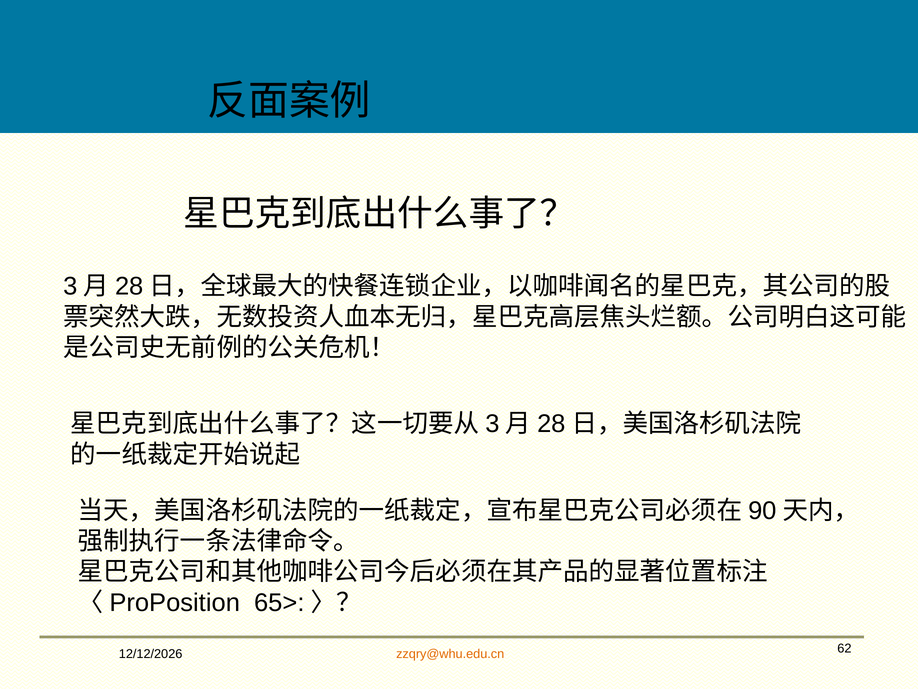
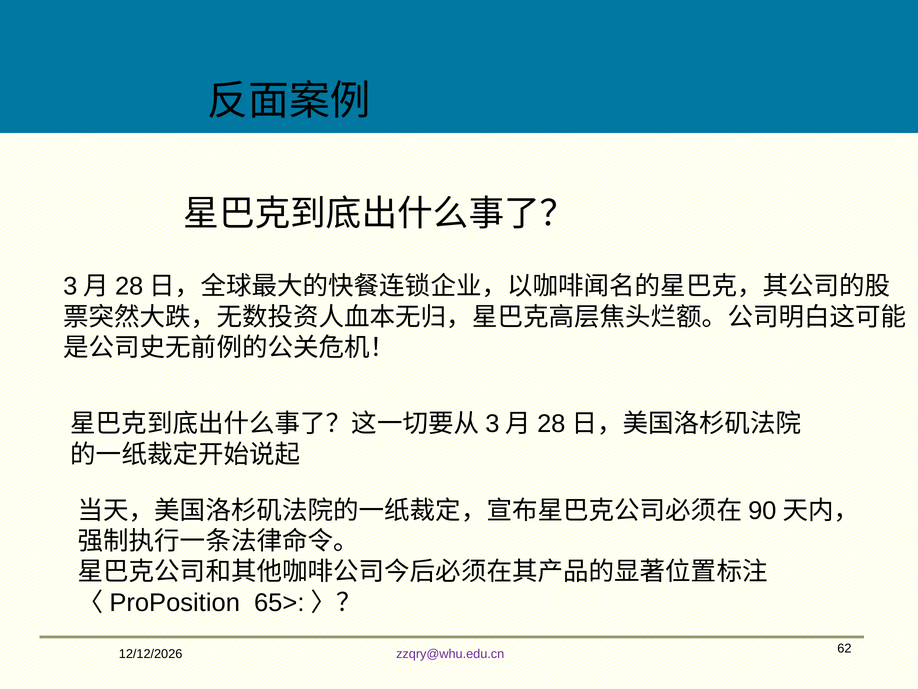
zzqry@whu.edu.cn colour: orange -> purple (450, 653)
